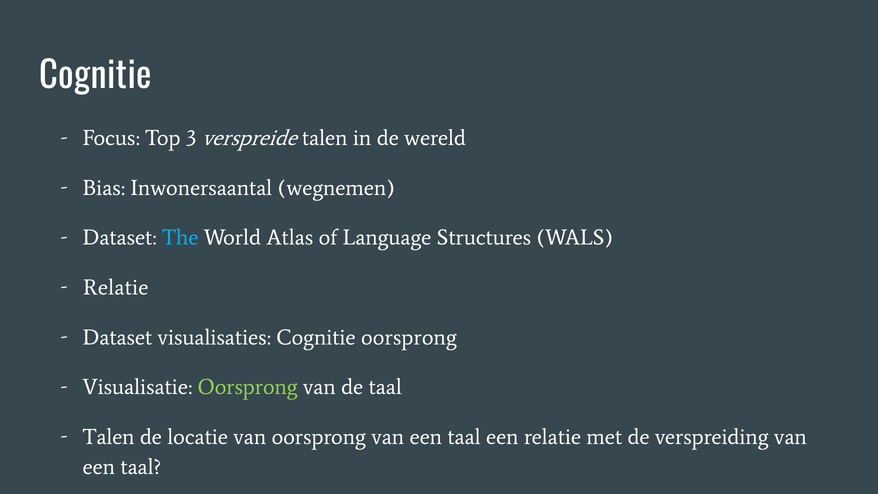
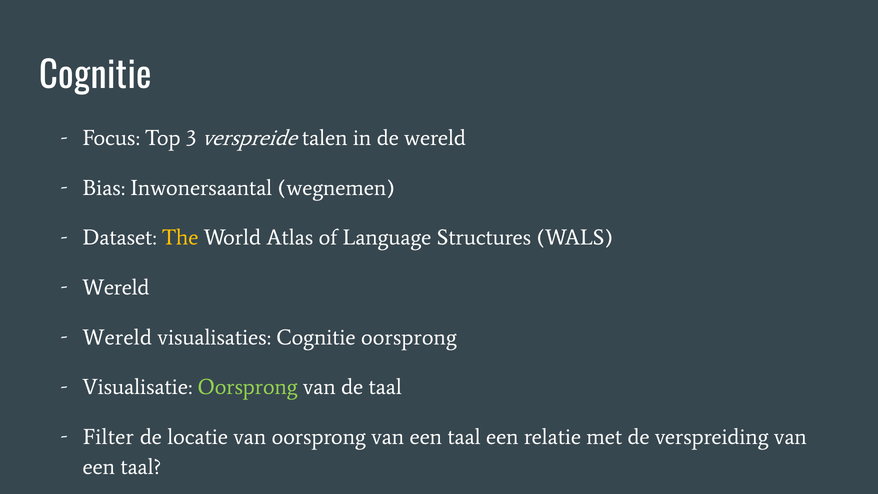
The colour: light blue -> yellow (180, 238)
Relatie: Relatie -> Wereld (116, 287)
Dataset: Dataset -> Wereld (117, 337)
Talen: Talen -> Filter (108, 437)
